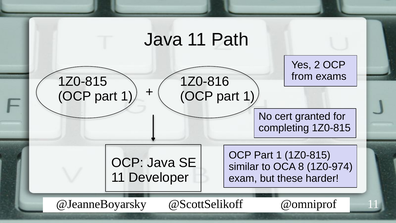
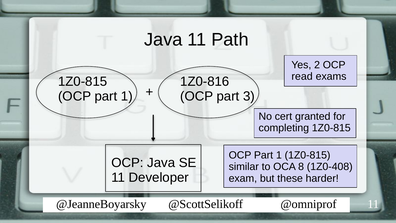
from: from -> read (302, 76)
1: 1 -> 3 (249, 96)
1Z0-974: 1Z0-974 -> 1Z0-408 (330, 167)
